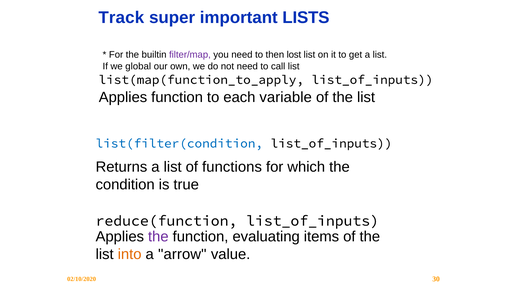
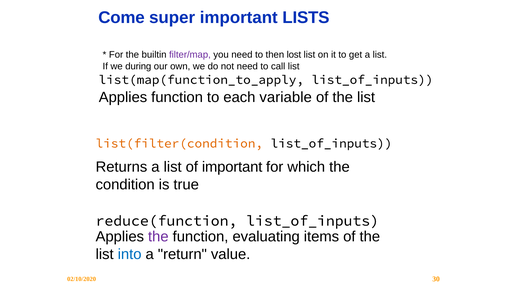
Track: Track -> Come (121, 18)
global: global -> during (138, 66)
list(filter(condition colour: blue -> orange (179, 143)
of functions: functions -> important (232, 167)
into colour: orange -> blue (130, 254)
arrow: arrow -> return (182, 254)
